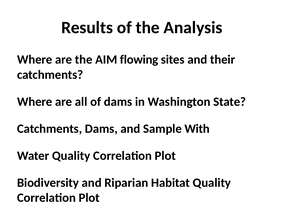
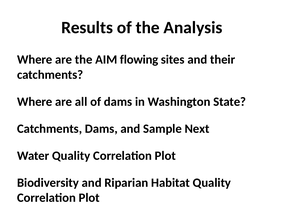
With: With -> Next (197, 129)
